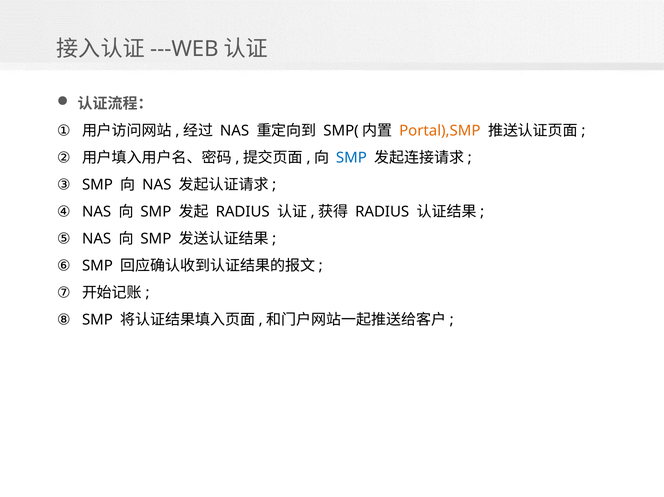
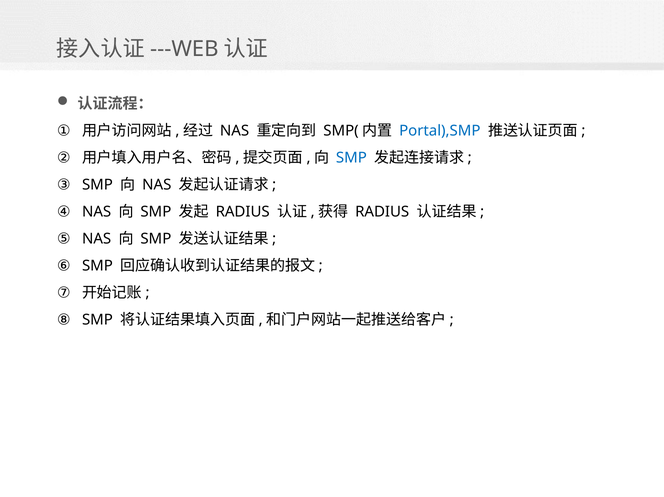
Portal),SMP colour: orange -> blue (440, 131)
